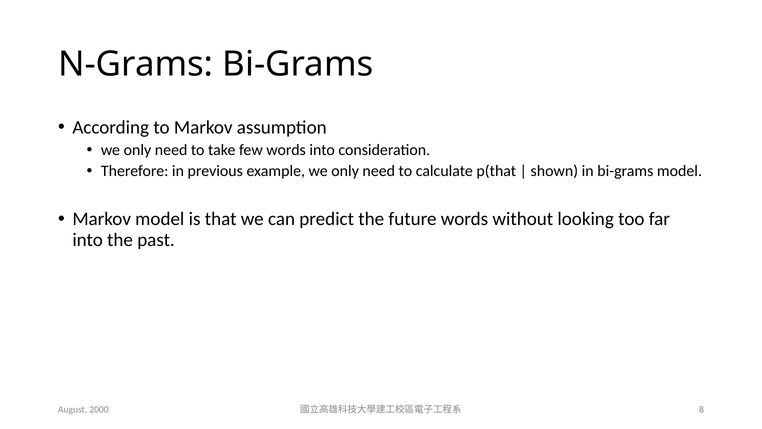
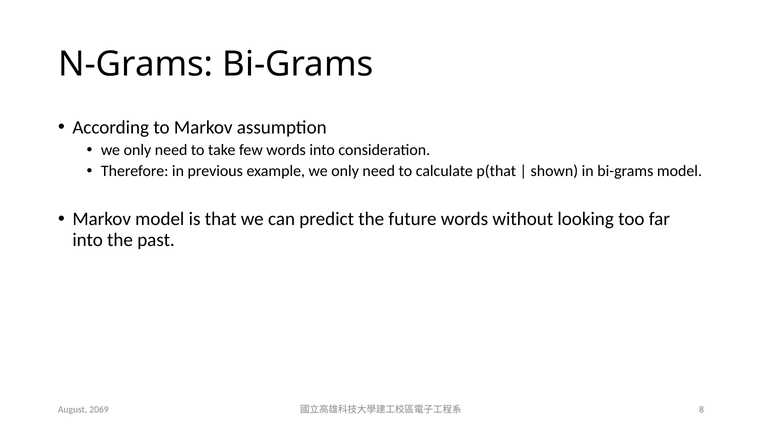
2000: 2000 -> 2069 (99, 409)
